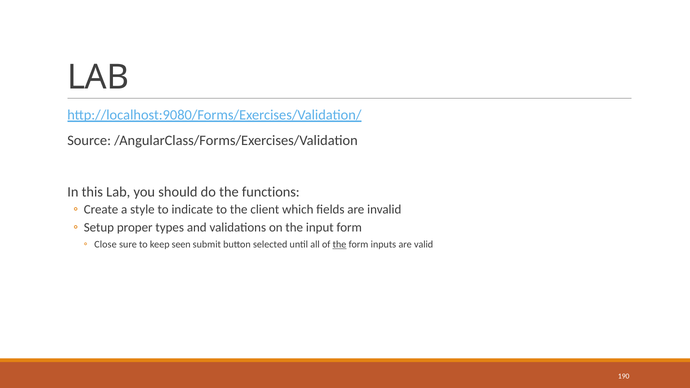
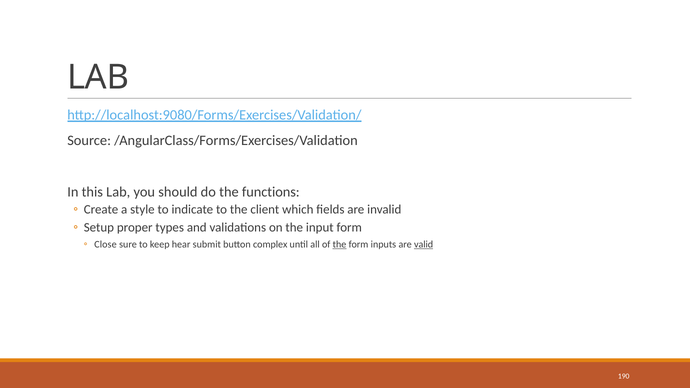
seen: seen -> hear (181, 245)
selected: selected -> complex (270, 245)
valid underline: none -> present (424, 245)
